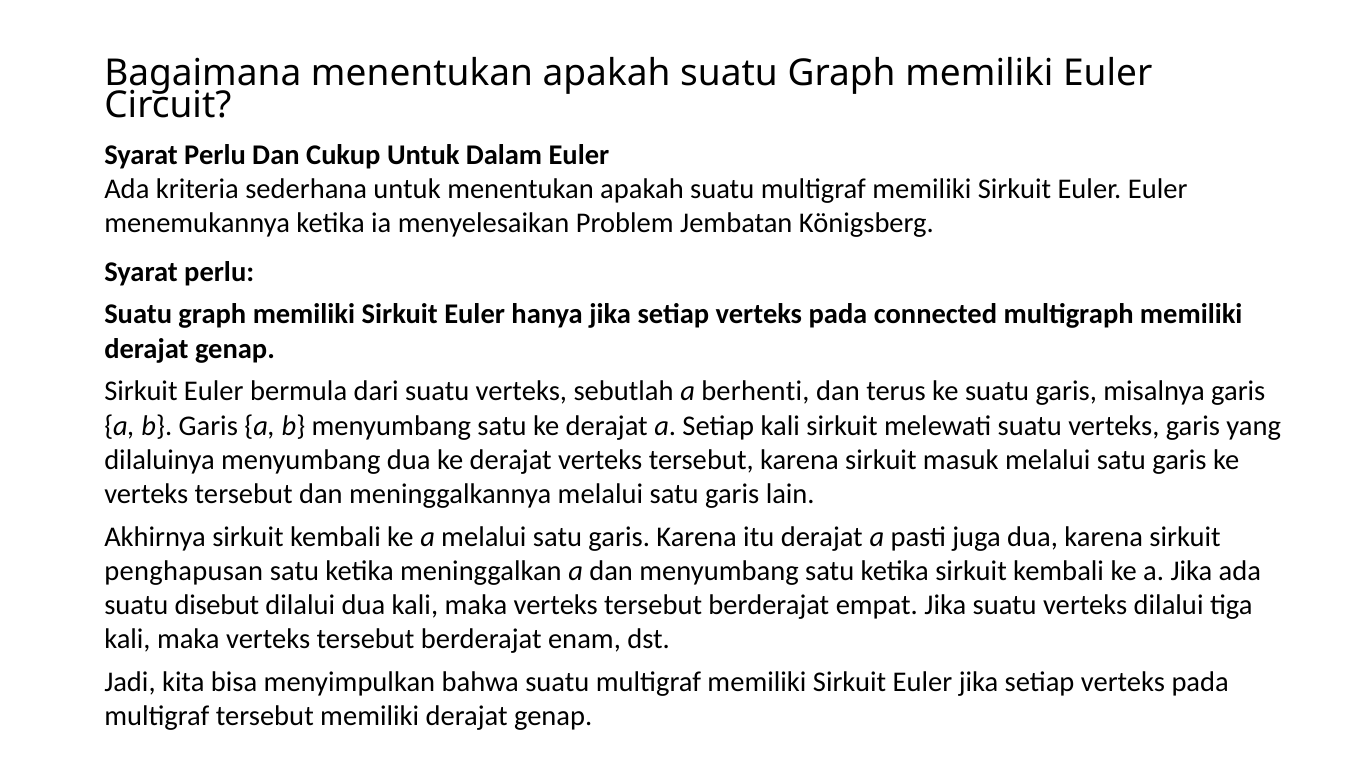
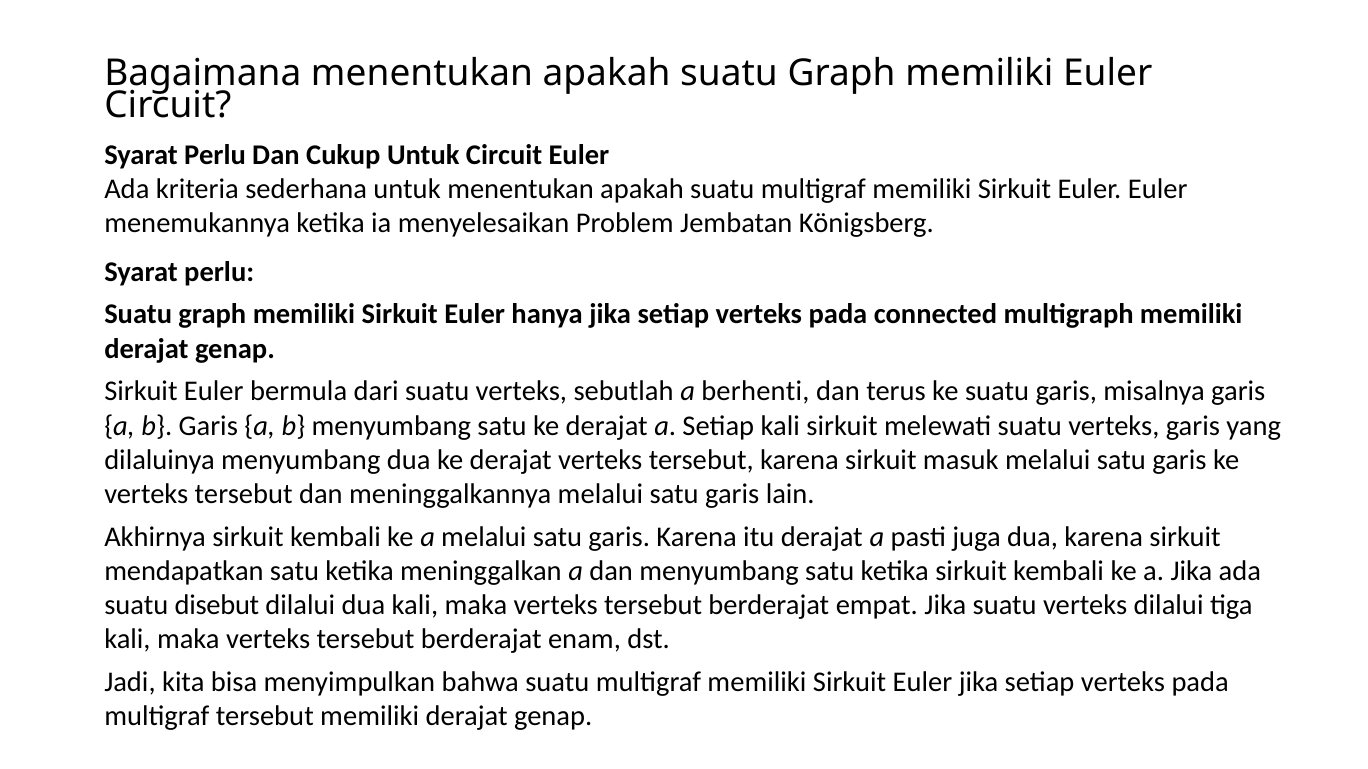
Untuk Dalam: Dalam -> Circuit (504, 155)
penghapusan: penghapusan -> mendapatkan (184, 571)
